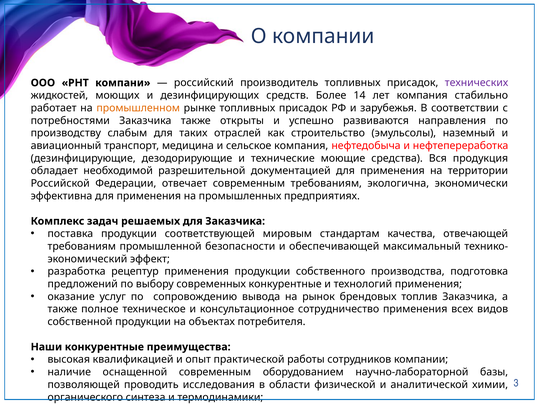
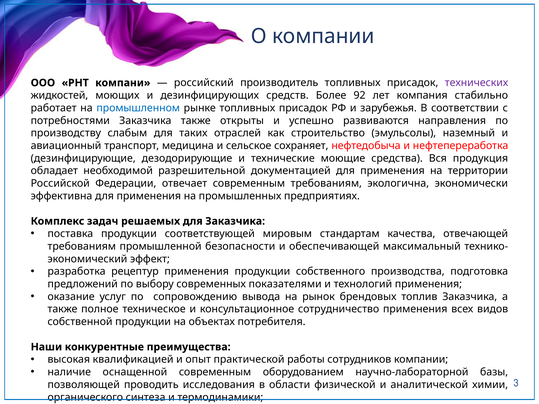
14: 14 -> 92 (360, 95)
промышленном colour: orange -> blue (138, 108)
сельское компания: компания -> сохраняет (301, 146)
современных конкурентные: конкурентные -> показателями (285, 284)
